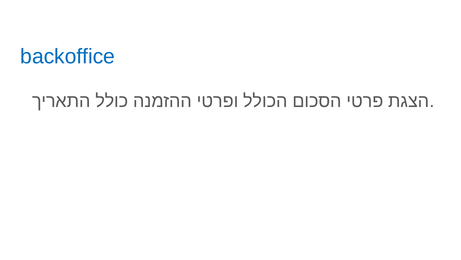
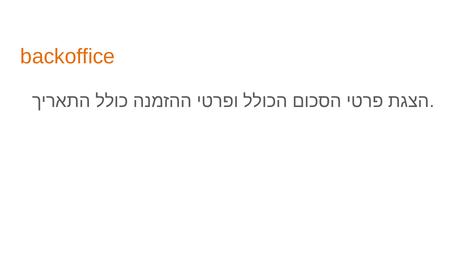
backoffice colour: blue -> orange (68, 56)
